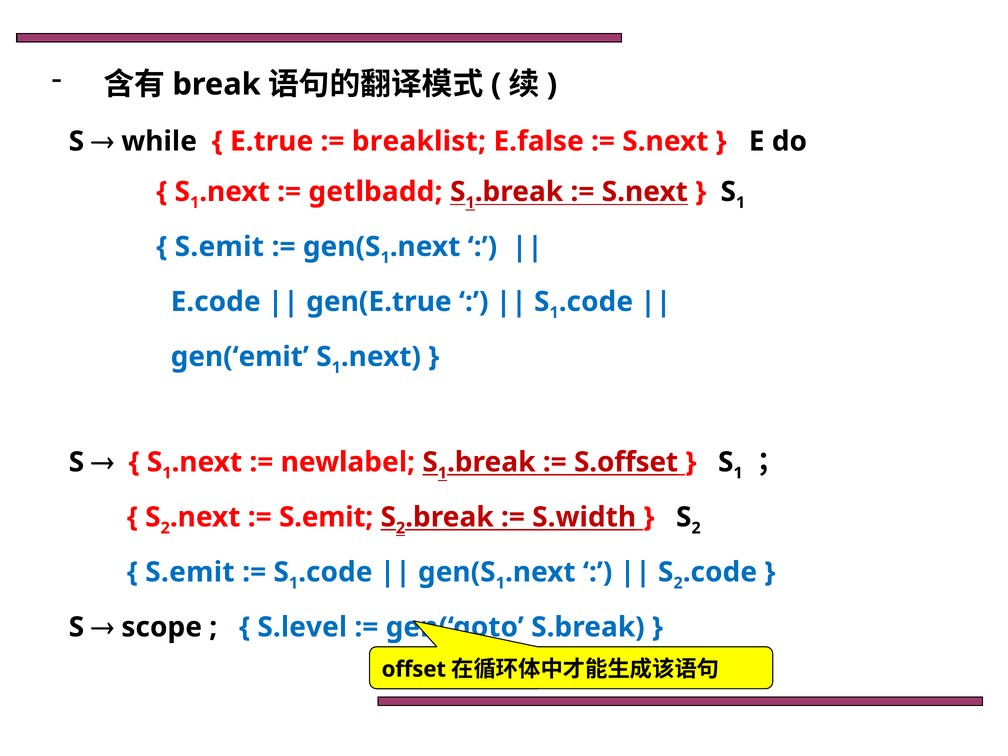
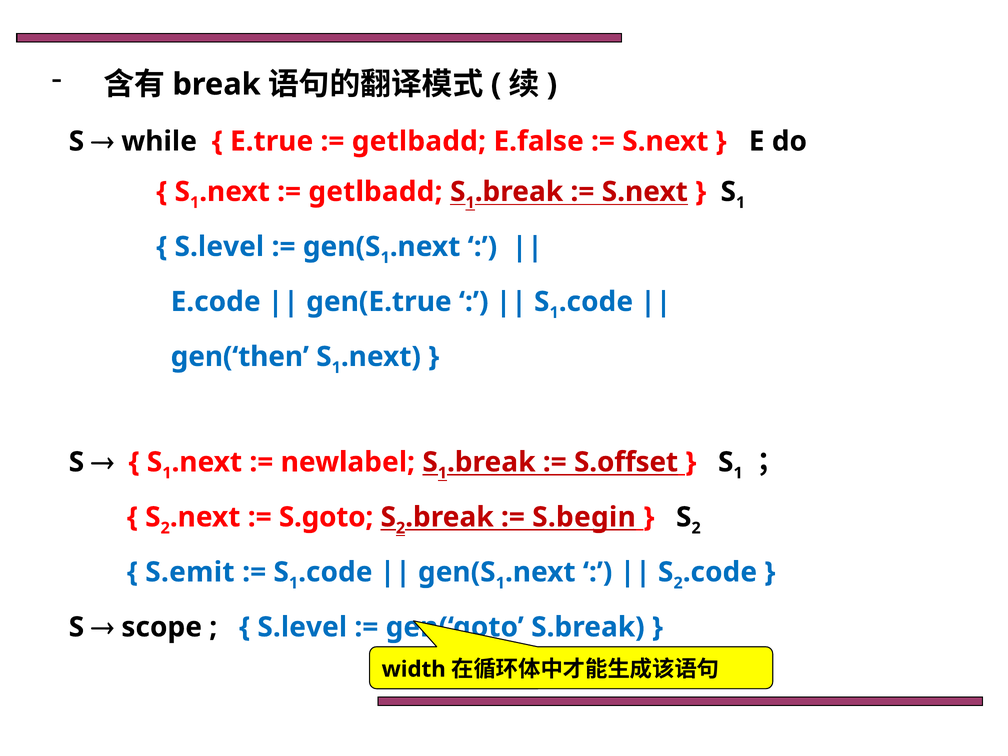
breaklist: breaklist -> getlbadd (419, 141)
S.emit: S.emit -> S.level (219, 247)
gen(‘emit: gen(‘emit -> gen(‘then (240, 357)
S.emit: S.emit -> S.goto (326, 517)
S.width: S.width -> S.begin (584, 517)
offset: offset -> width (414, 669)
